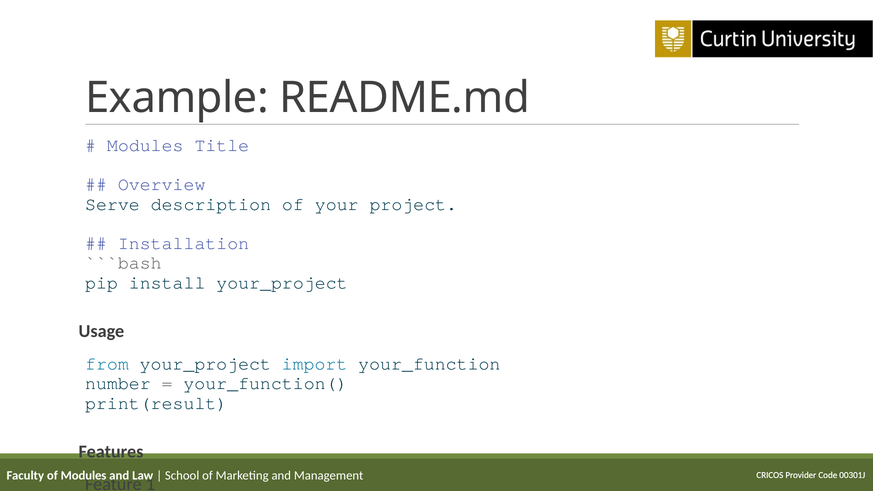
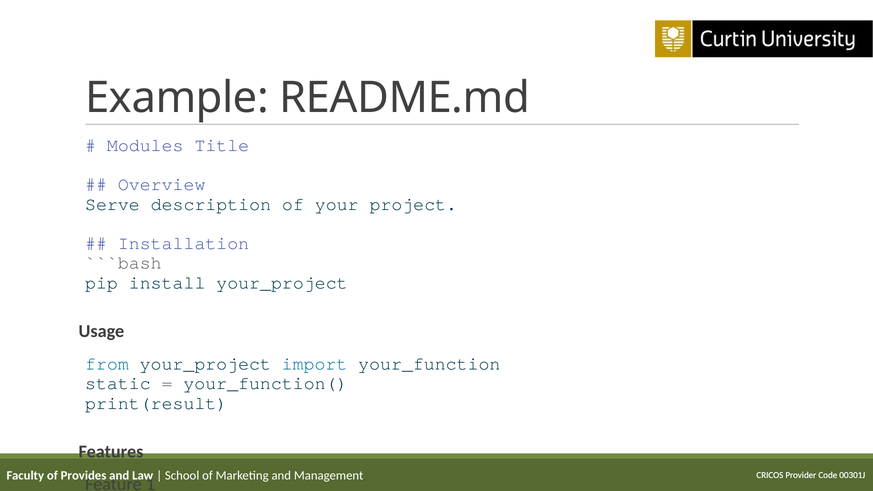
number: number -> static (118, 383)
of Modules: Modules -> Provides (84, 476)
